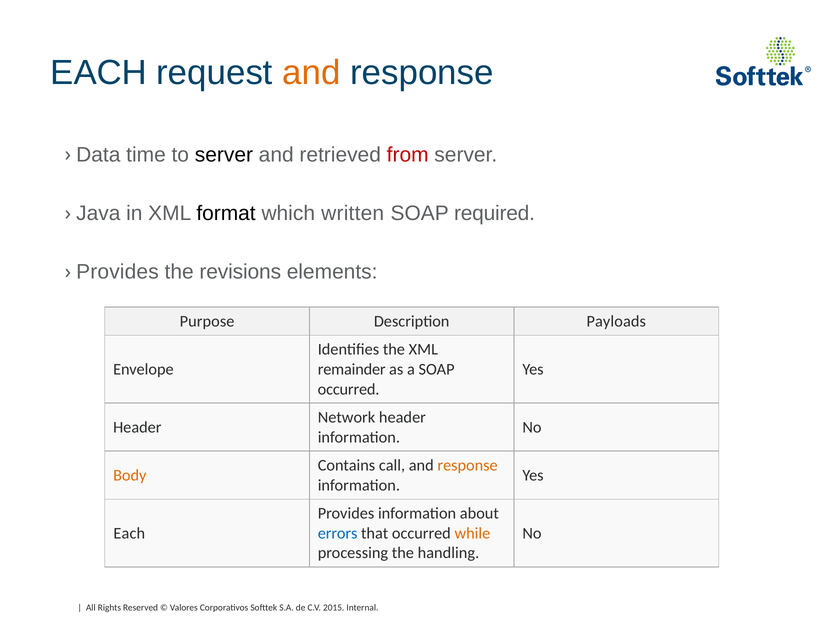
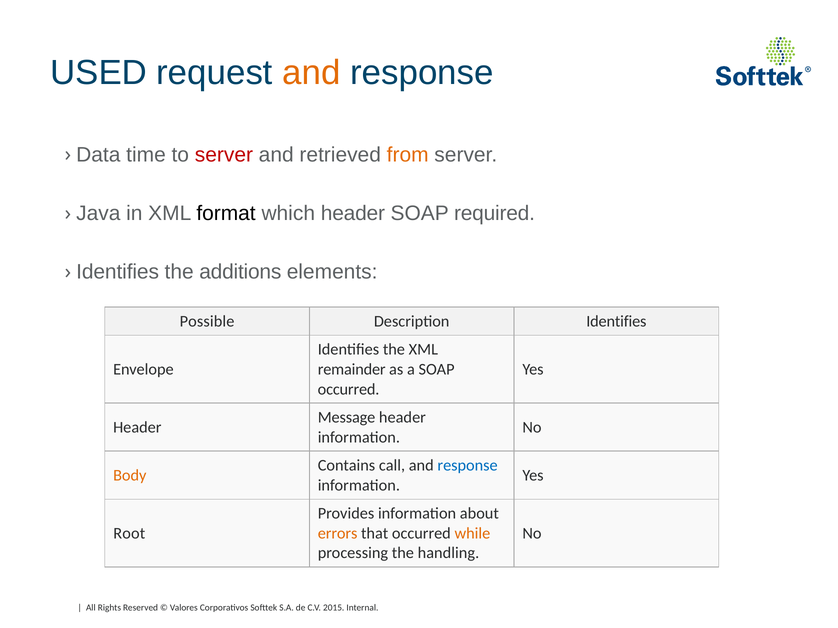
EACH: EACH -> USED (99, 73)
server colour: black -> red (224, 155)
from colour: red -> orange (408, 155)
which written: written -> header (353, 214)
Provides: Provides -> Identifies (118, 272)
revisions: revisions -> additions (240, 272)
Purpose: Purpose -> Possible (207, 322)
Description Payloads: Payloads -> Identifies (616, 322)
Network: Network -> Message (347, 418)
response colour: orange -> blue (468, 466)
Each: Each -> Root (129, 534)
errors colour: blue -> orange (338, 534)
